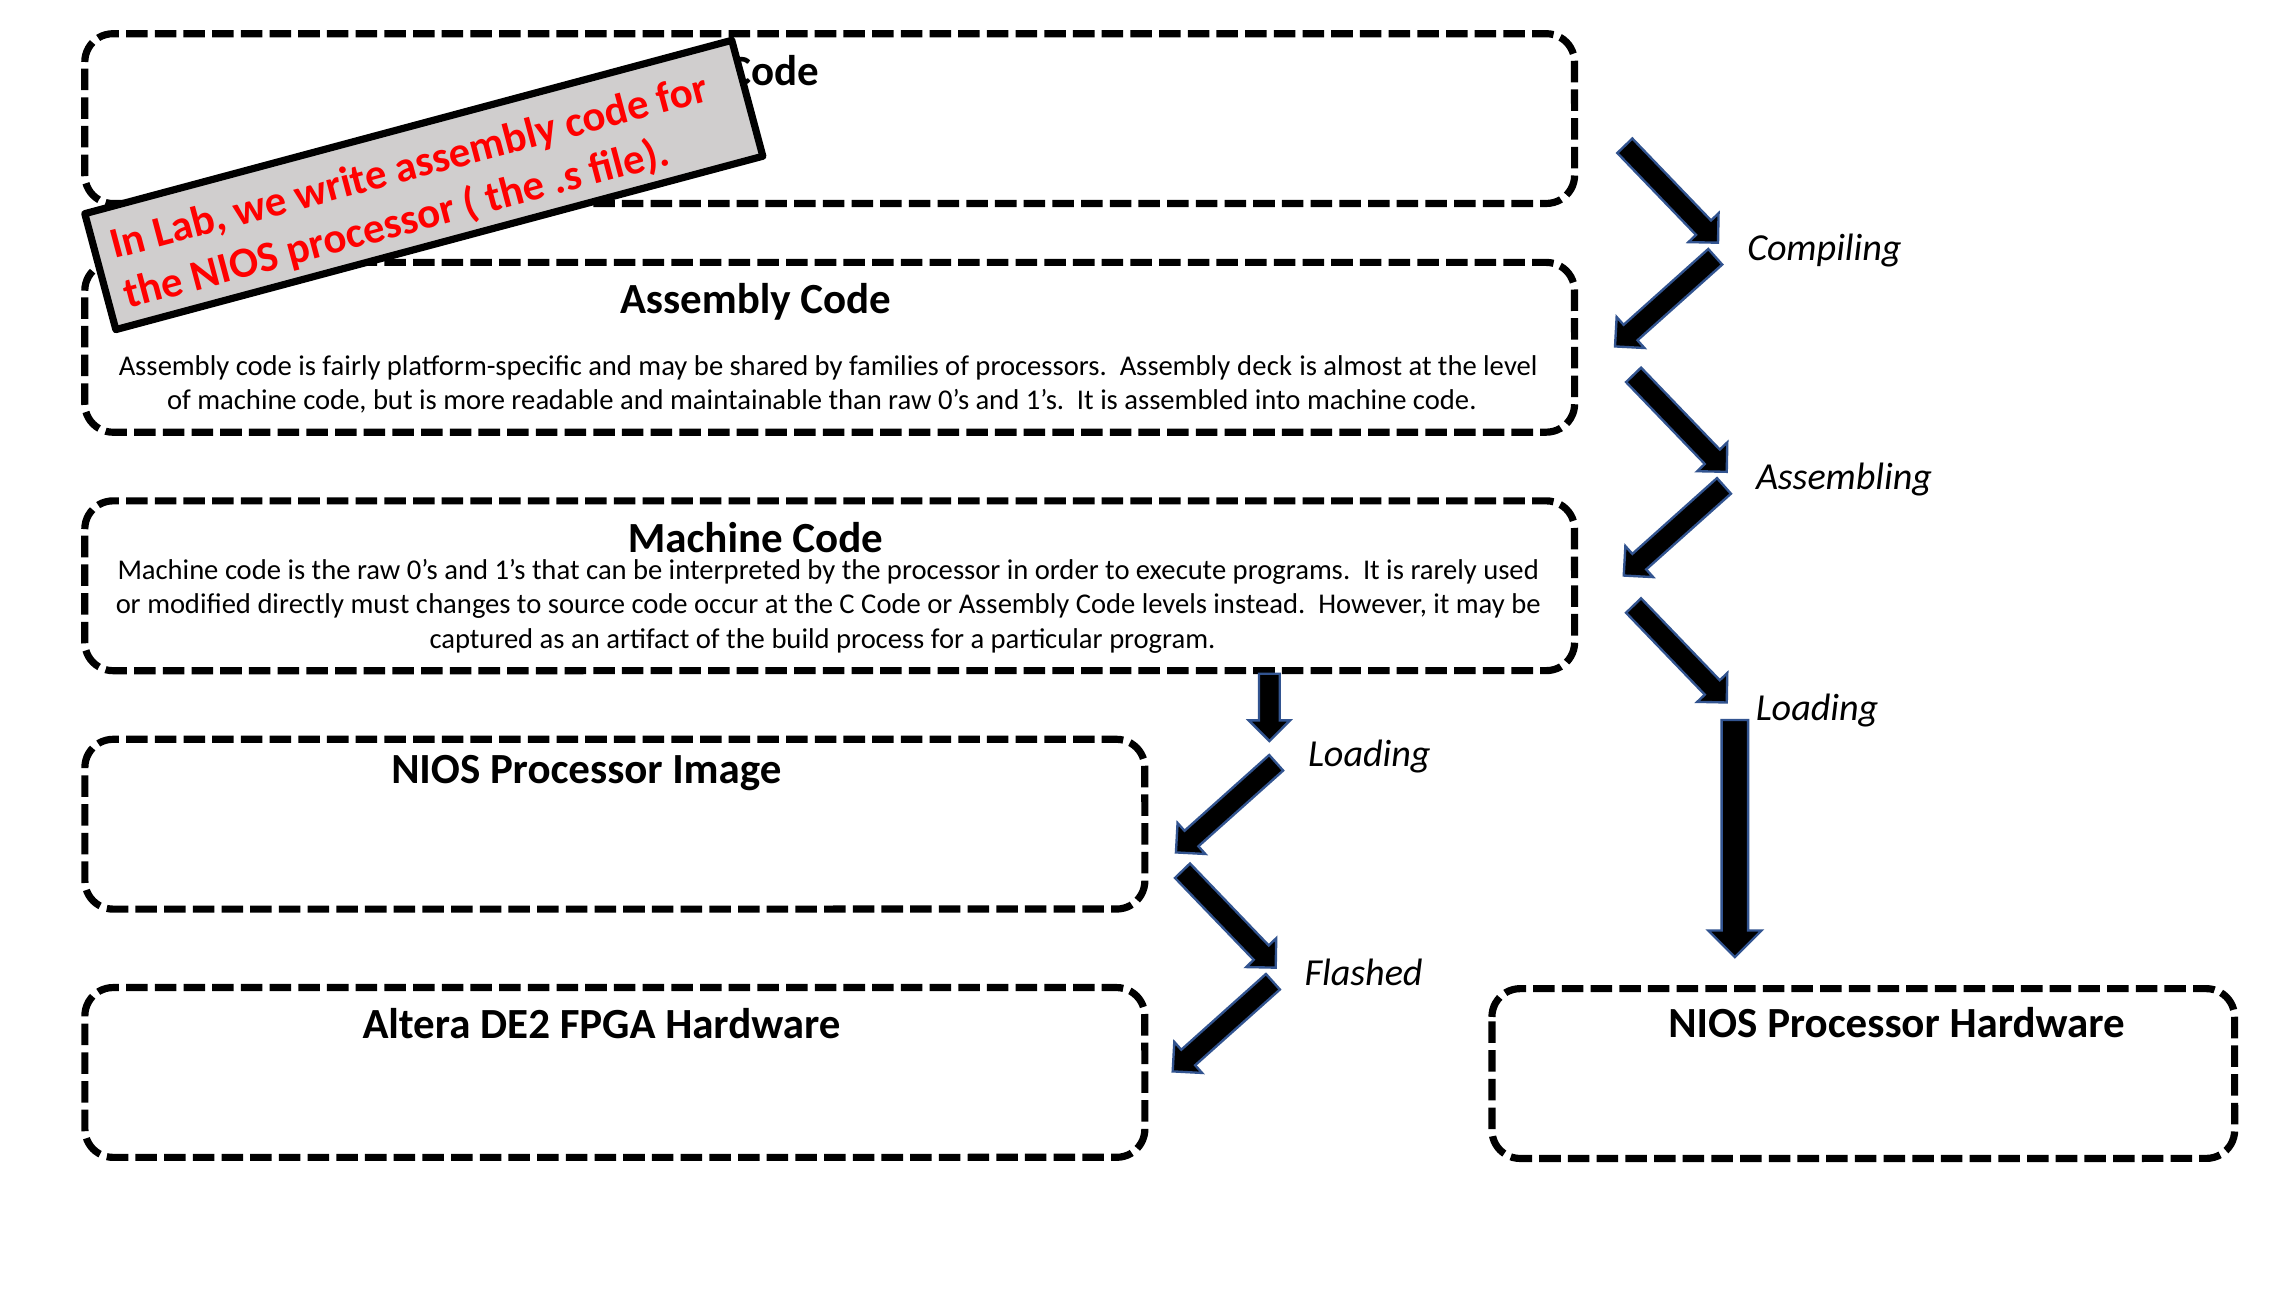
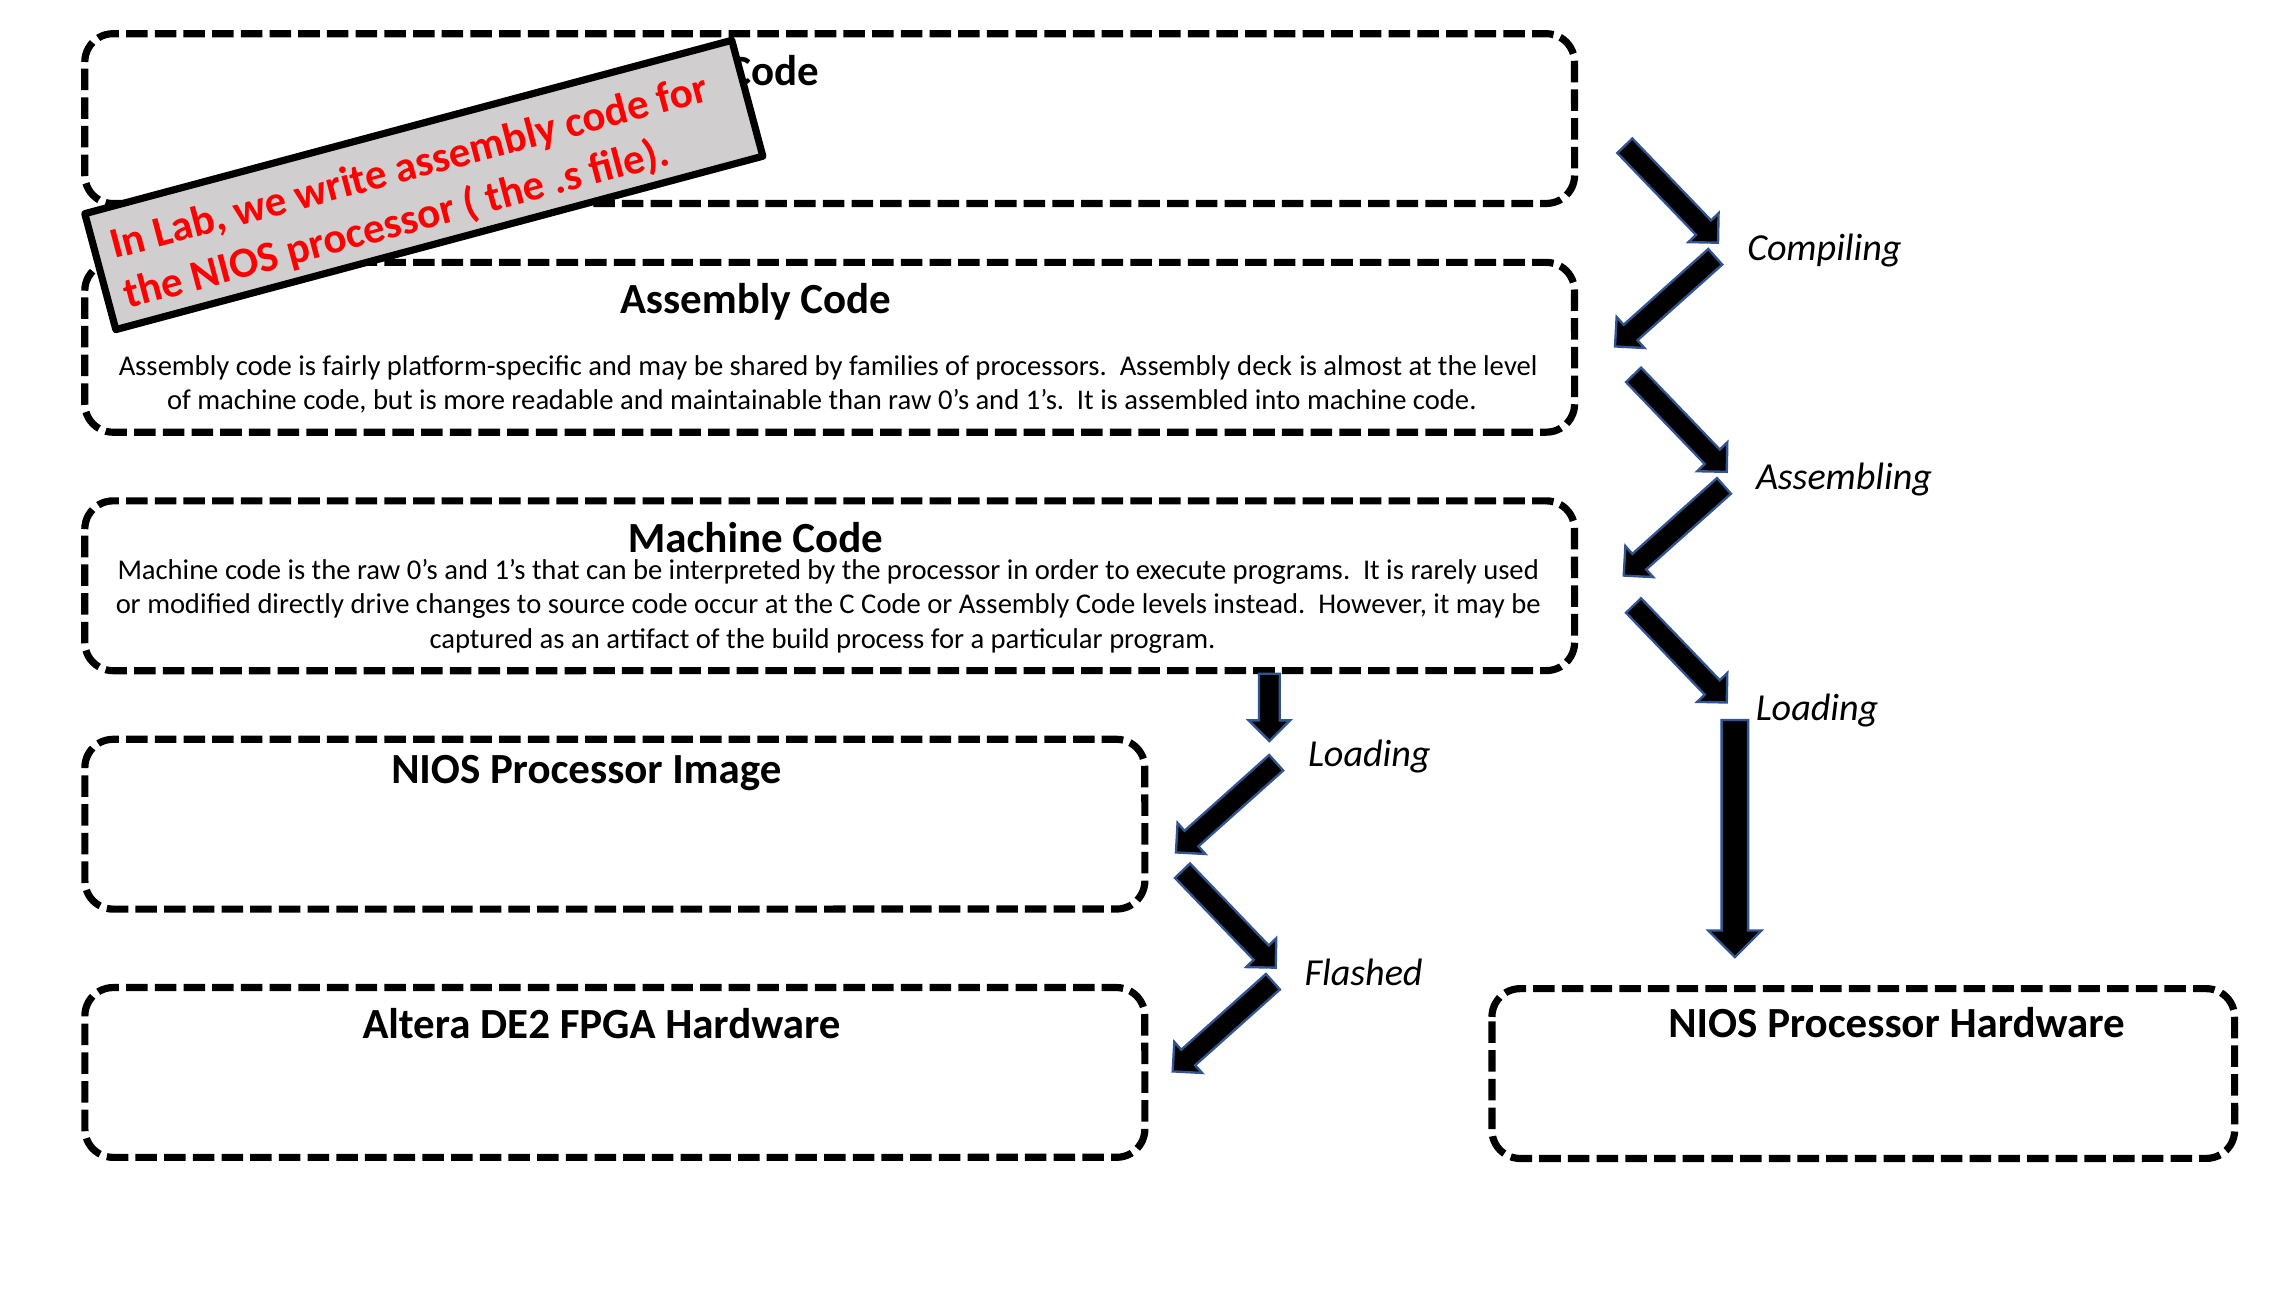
must: must -> drive (380, 604)
